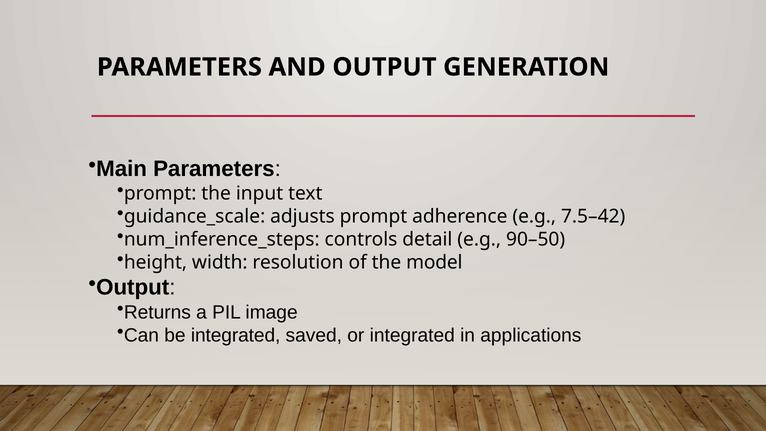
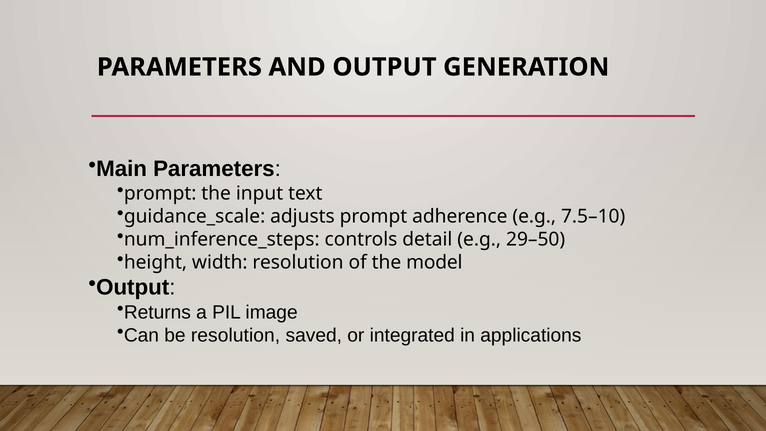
7.5–42: 7.5–42 -> 7.5–10 (593, 216)
90–50: 90–50 -> 29–50 (536, 239)
be integrated: integrated -> resolution (236, 335)
